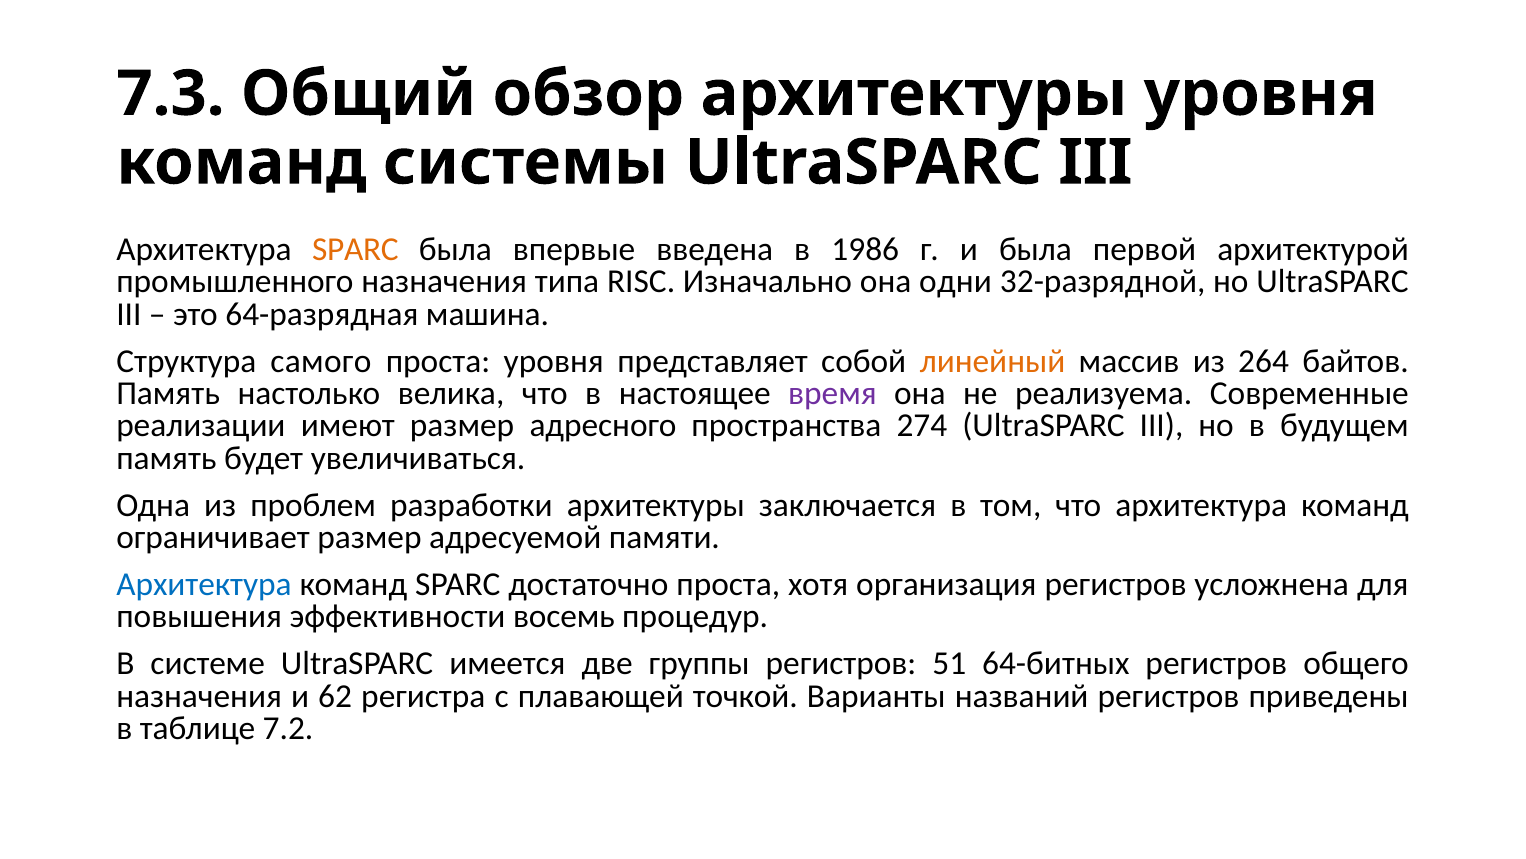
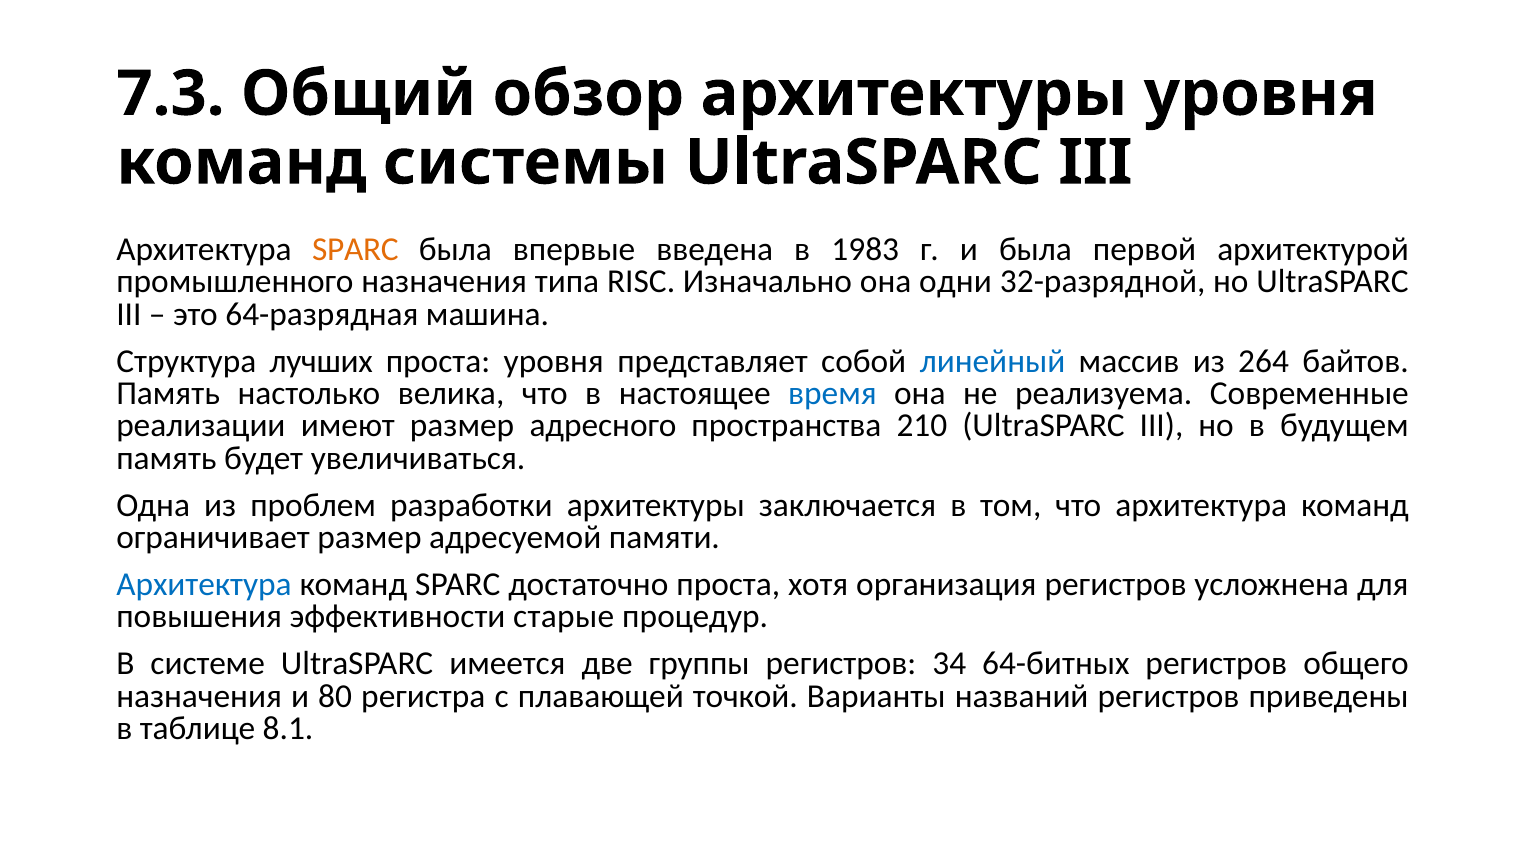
1986: 1986 -> 1983 (865, 249)
самого: самого -> лучших (321, 361)
линейный colour: orange -> blue (993, 361)
время colour: purple -> blue (832, 393)
274: 274 -> 210 (922, 426)
восемь: восемь -> старые (564, 616)
51: 51 -> 34 (949, 663)
62: 62 -> 80 (335, 696)
7.2: 7.2 -> 8.1 (288, 728)
